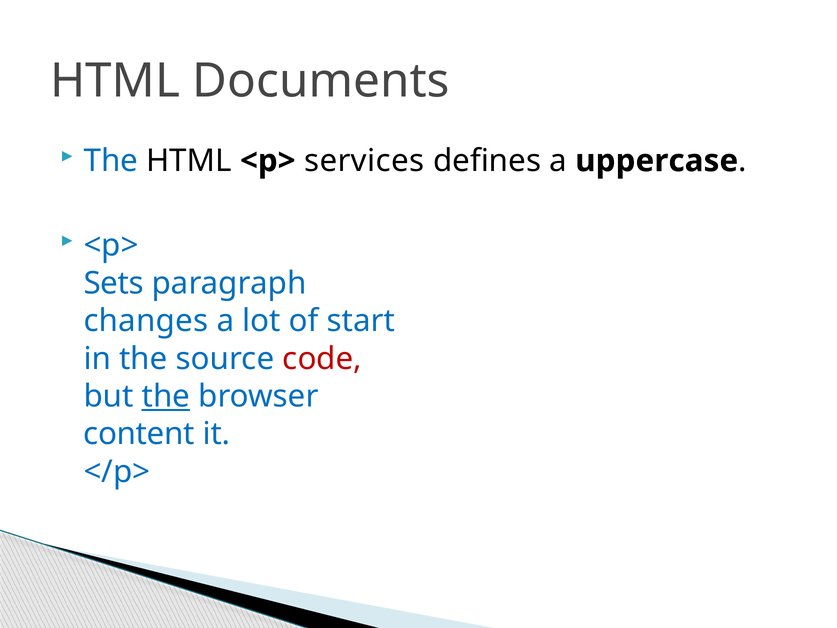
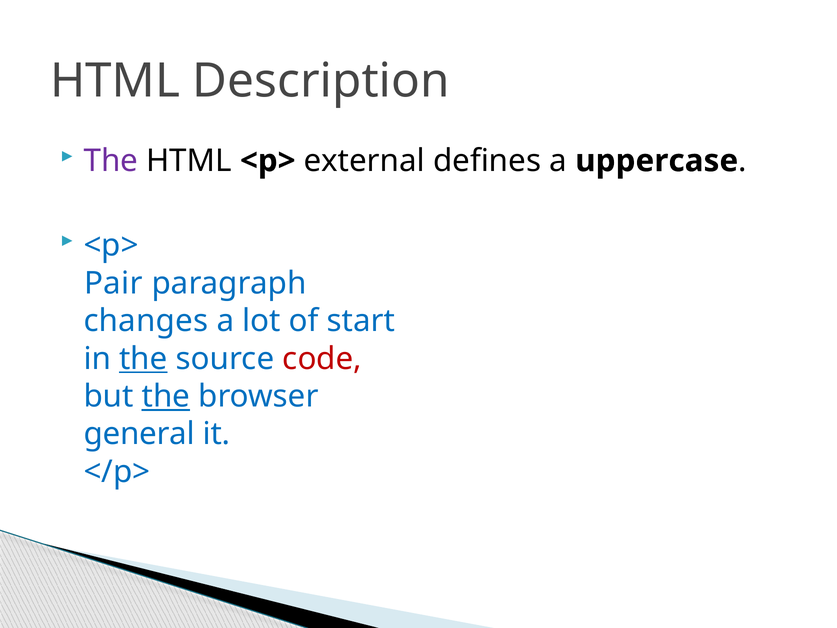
Documents: Documents -> Description (321, 81)
The colour: blue -> purple (111, 161)
services: services -> external (364, 161)
Sets: Sets -> Pair (113, 283)
the underline: none -> present (143, 359)
content: content -> general (139, 434)
